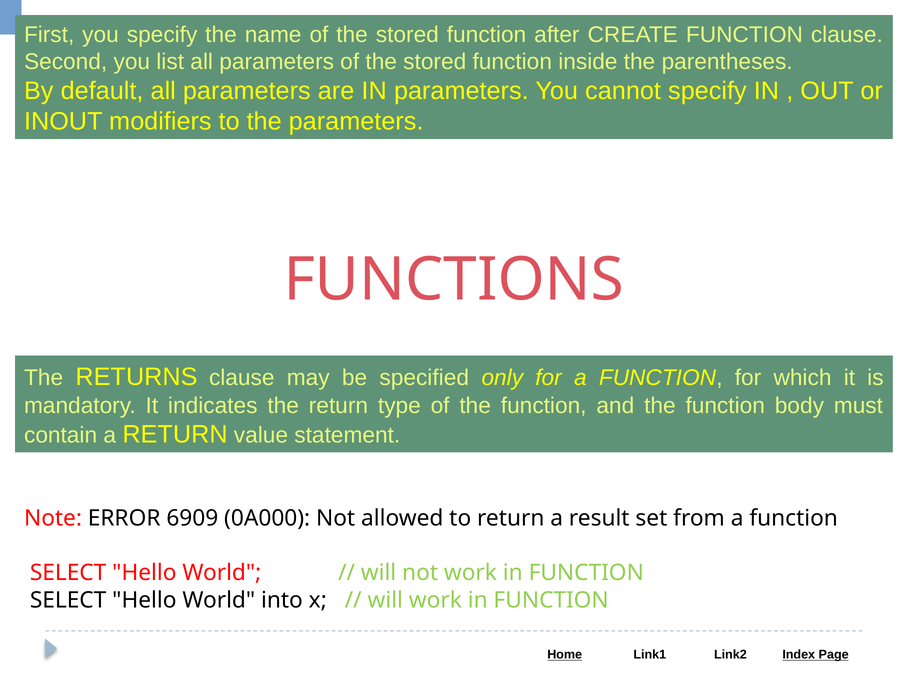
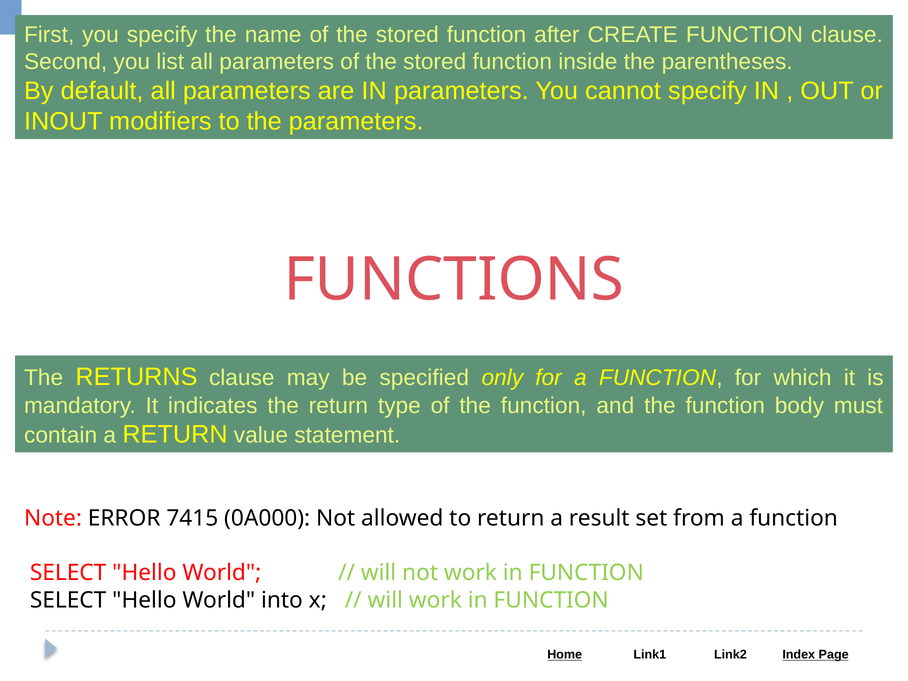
6909: 6909 -> 7415 (192, 518)
